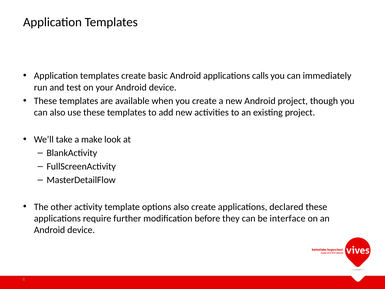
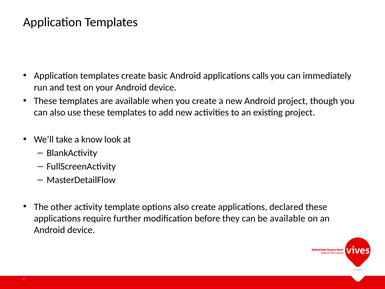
make: make -> know (92, 139)
be interface: interface -> available (288, 218)
